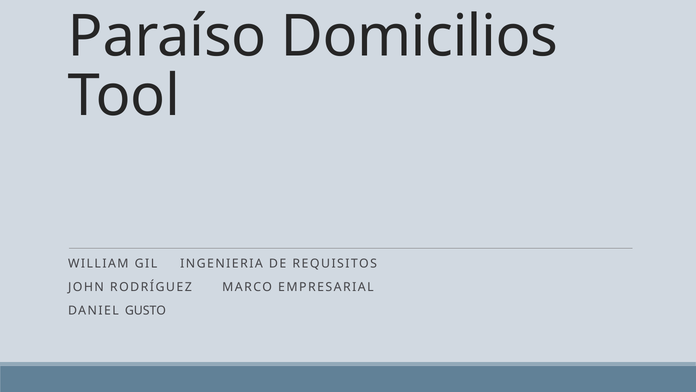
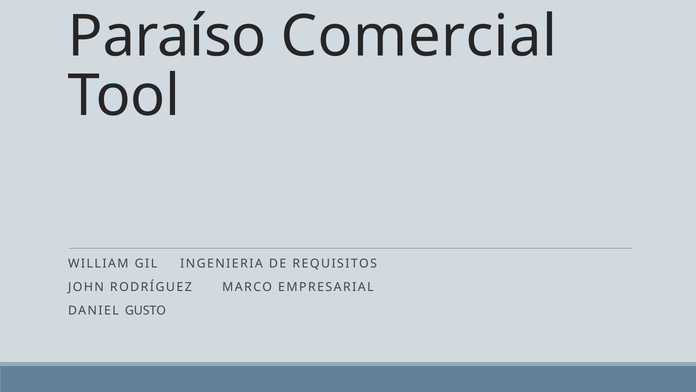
Domicilios: Domicilios -> Comercial (419, 37)
